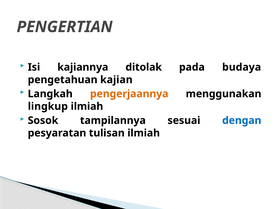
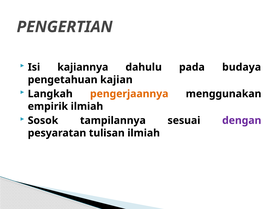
ditolak: ditolak -> dahulu (144, 67)
lingkup: lingkup -> empirik (48, 106)
dengan colour: blue -> purple (242, 120)
